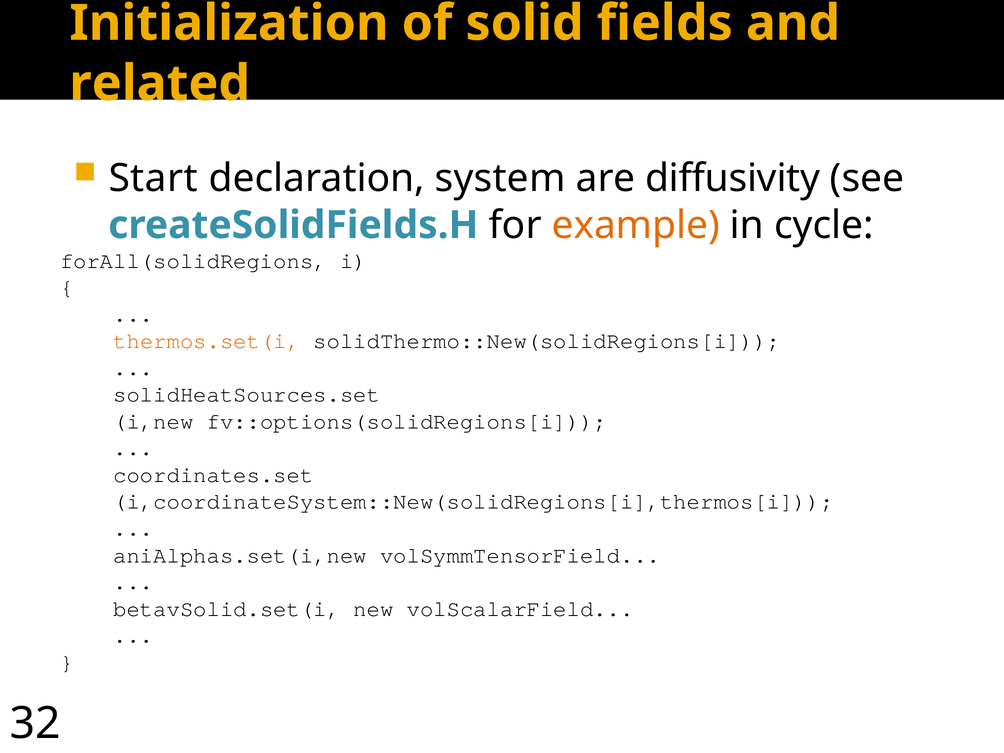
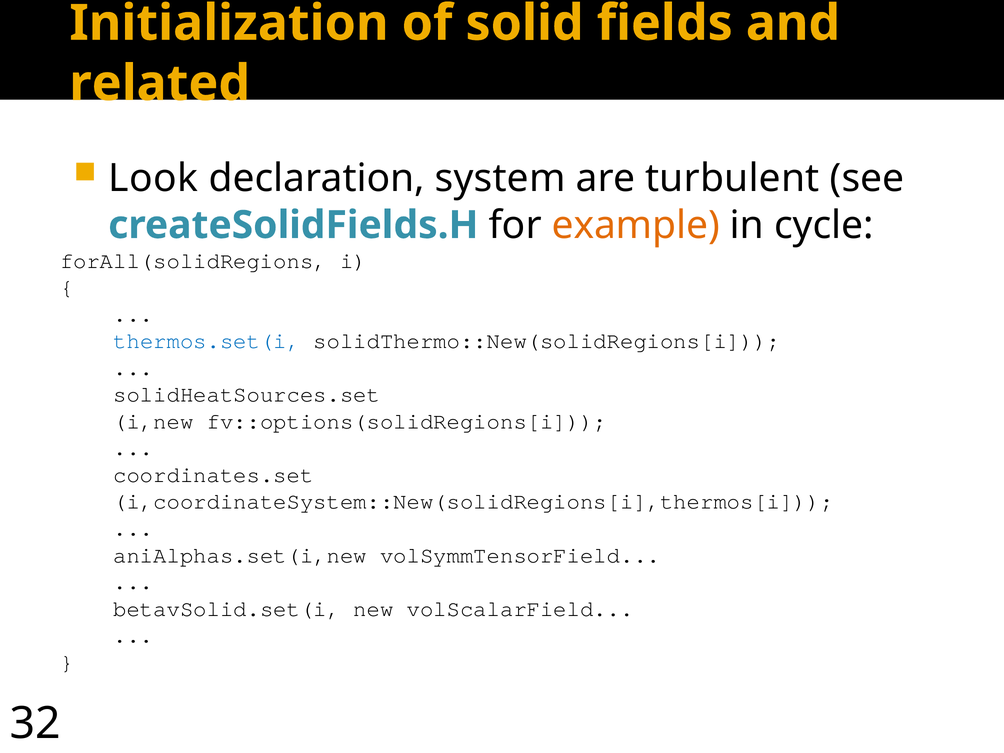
Start: Start -> Look (153, 178)
diffusivity: diffusivity -> turbulent (732, 178)
thermos.set(i colour: orange -> blue (207, 341)
